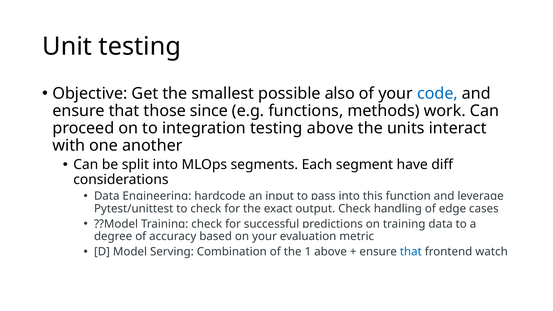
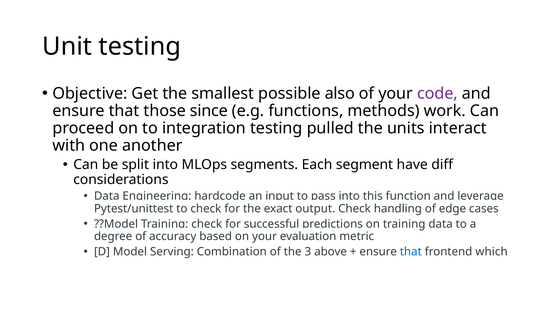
code colour: blue -> purple (437, 93)
testing above: above -> pulled (330, 128)
1: 1 -> 3 (308, 252)
watch: watch -> which (492, 252)
